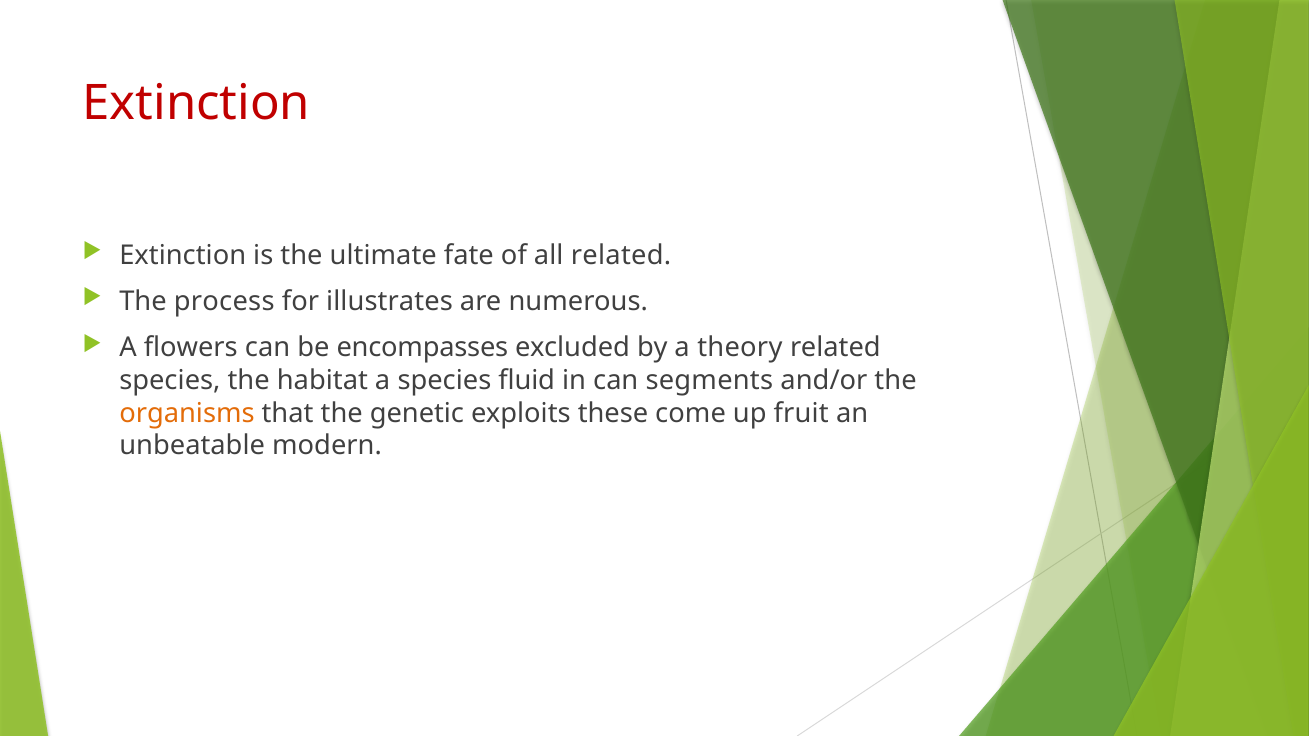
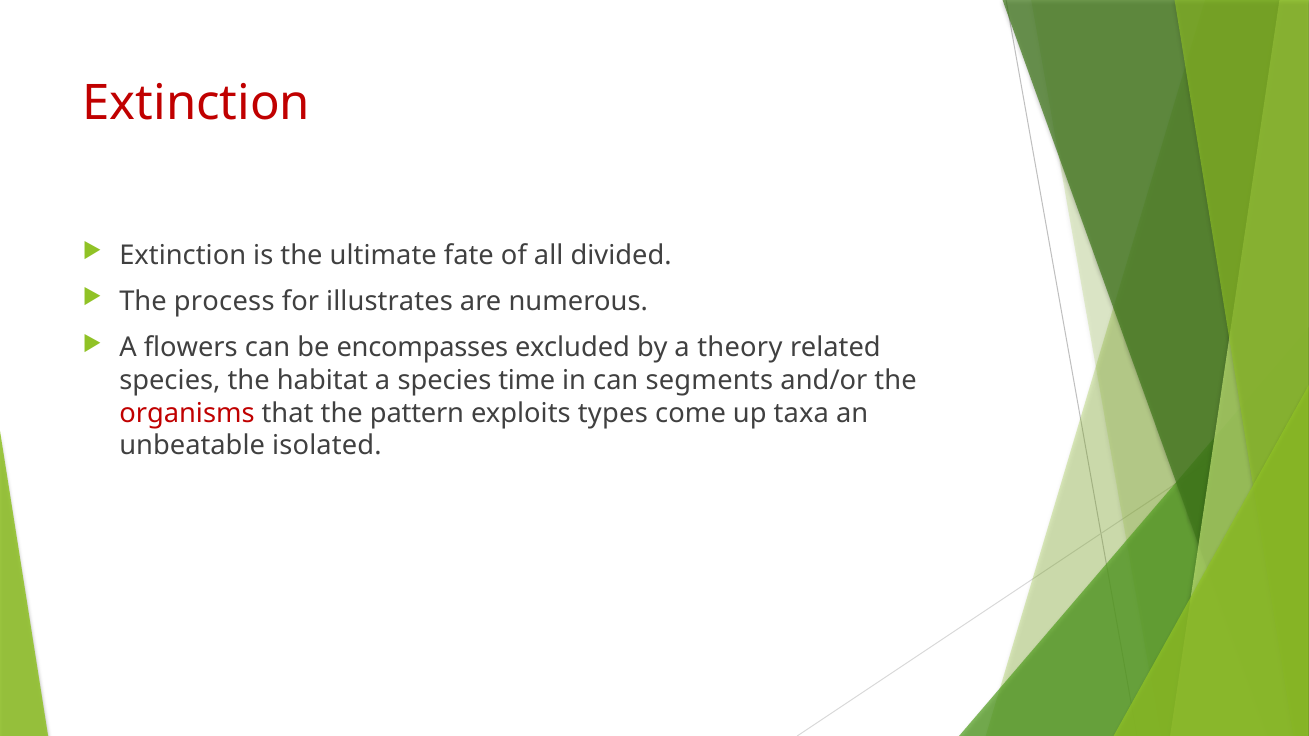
all related: related -> divided (621, 255)
fluid: fluid -> time (527, 381)
organisms colour: orange -> red (187, 413)
genetic: genetic -> pattern (417, 413)
these: these -> types (613, 413)
fruit: fruit -> taxa (801, 413)
modern: modern -> isolated (327, 446)
